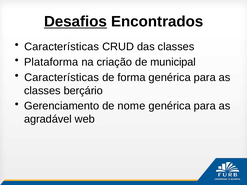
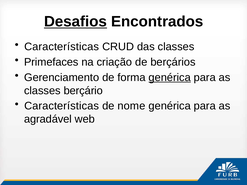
Plataforma: Plataforma -> Primefaces (51, 62)
municipal: municipal -> berçários (173, 62)
Características: Características -> Gerenciamento (62, 78)
genérica underline: none -> present (170, 78)
Gerenciamento: Gerenciamento -> Características (62, 106)
